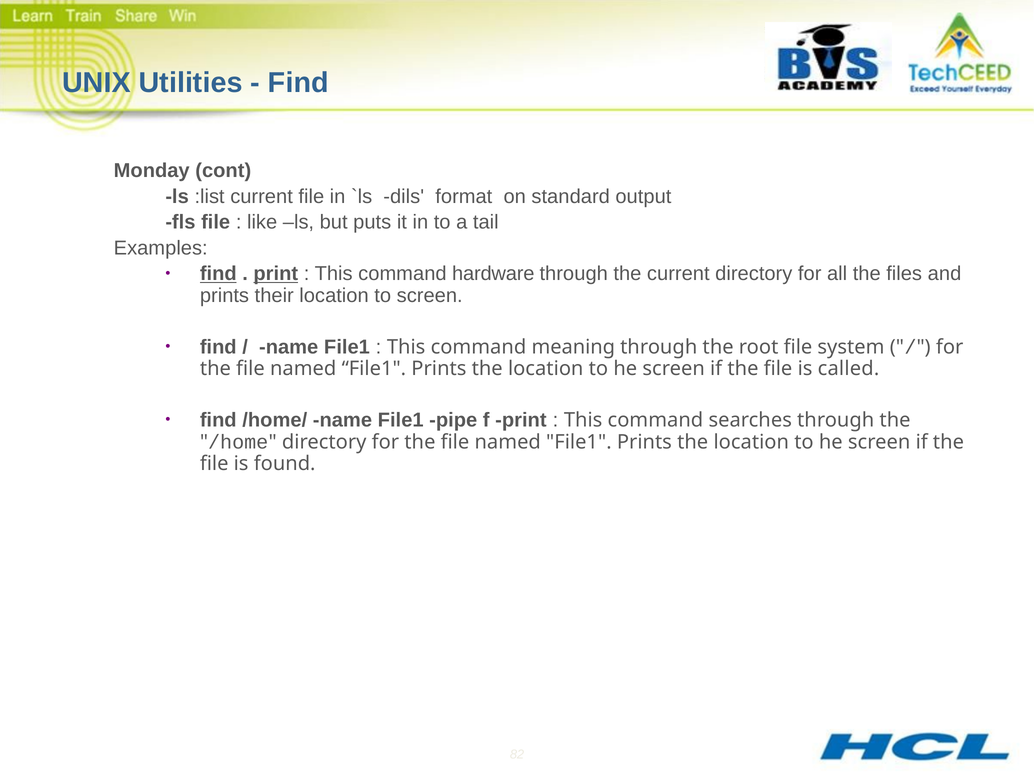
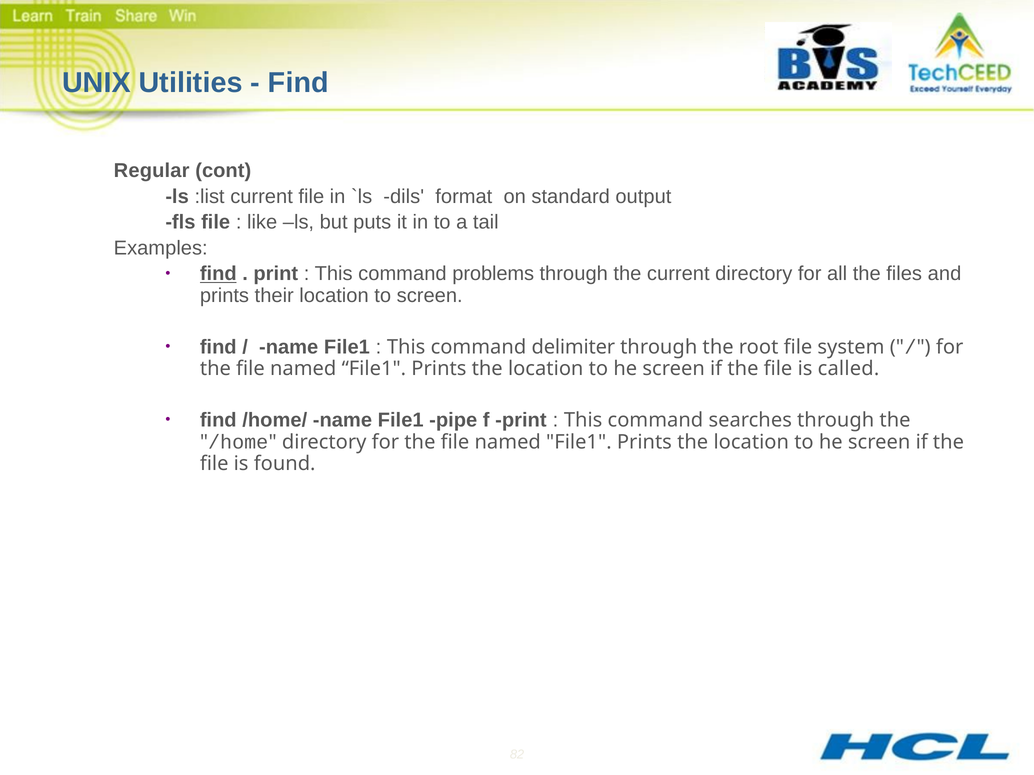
Monday: Monday -> Regular (152, 171)
print underline: present -> none (276, 274)
hardware: hardware -> problems (493, 274)
meaning: meaning -> delimiter (573, 347)
